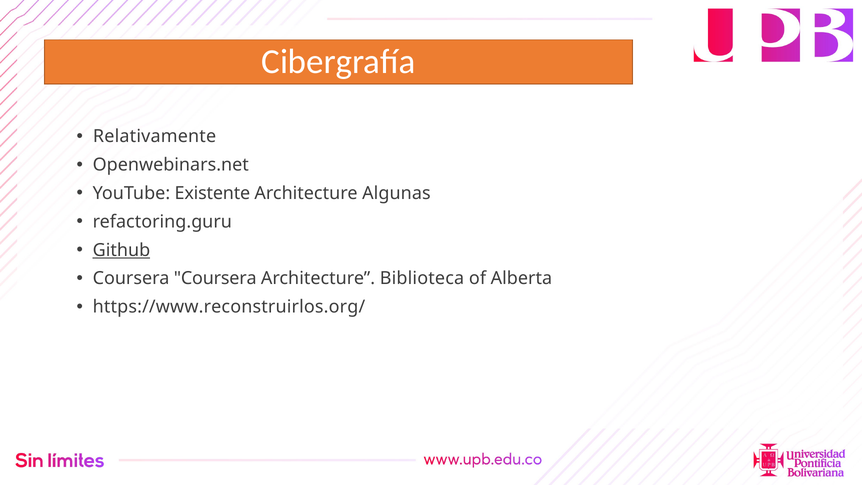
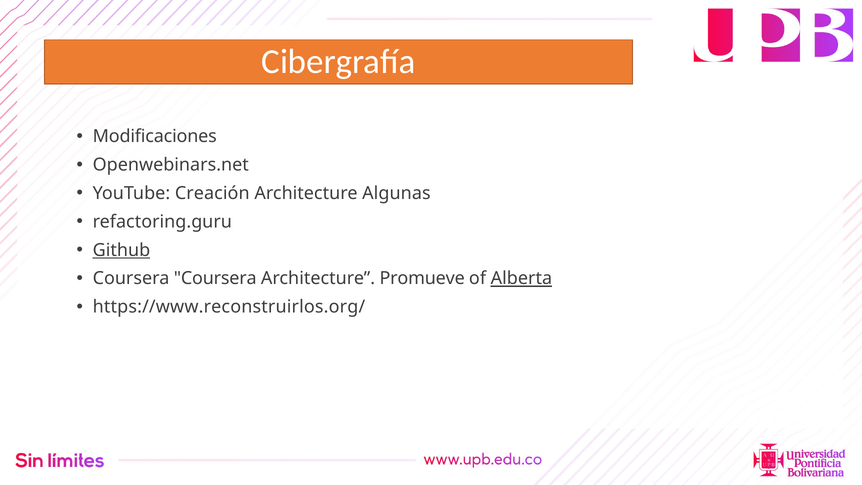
Relativamente: Relativamente -> Modificaciones (155, 136)
Existente: Existente -> Creación (212, 193)
Biblioteca: Biblioteca -> Promueve (422, 278)
Alberta underline: none -> present (521, 278)
